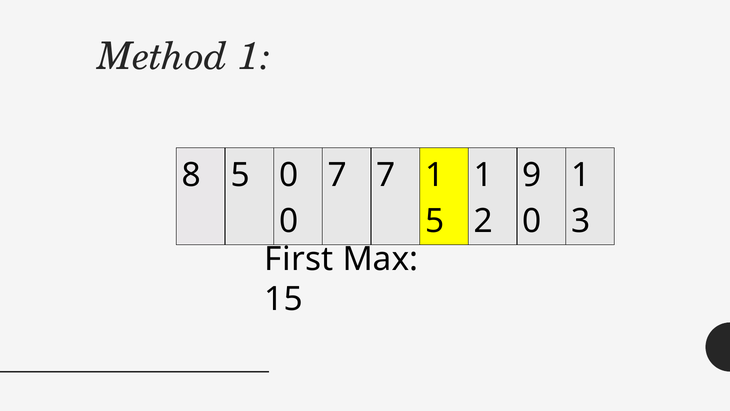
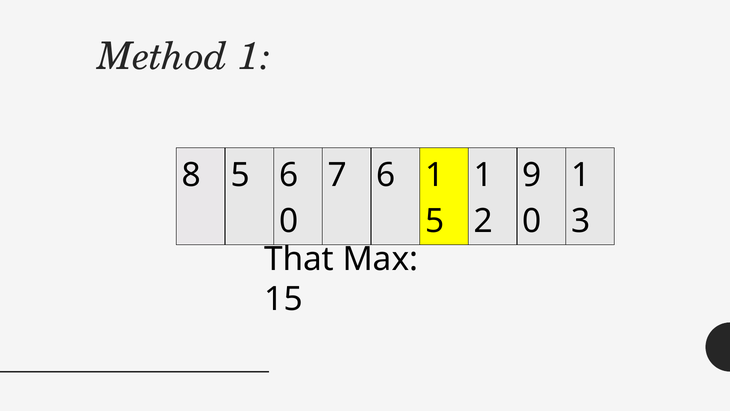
5 0: 0 -> 6 (289, 175)
7 7: 7 -> 6 (386, 175)
First: First -> That (299, 259)
